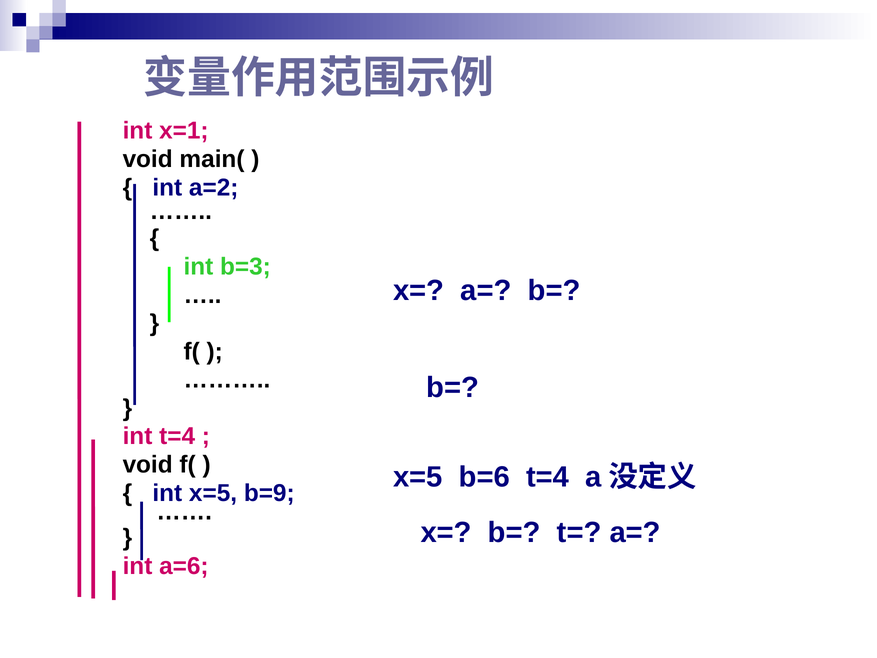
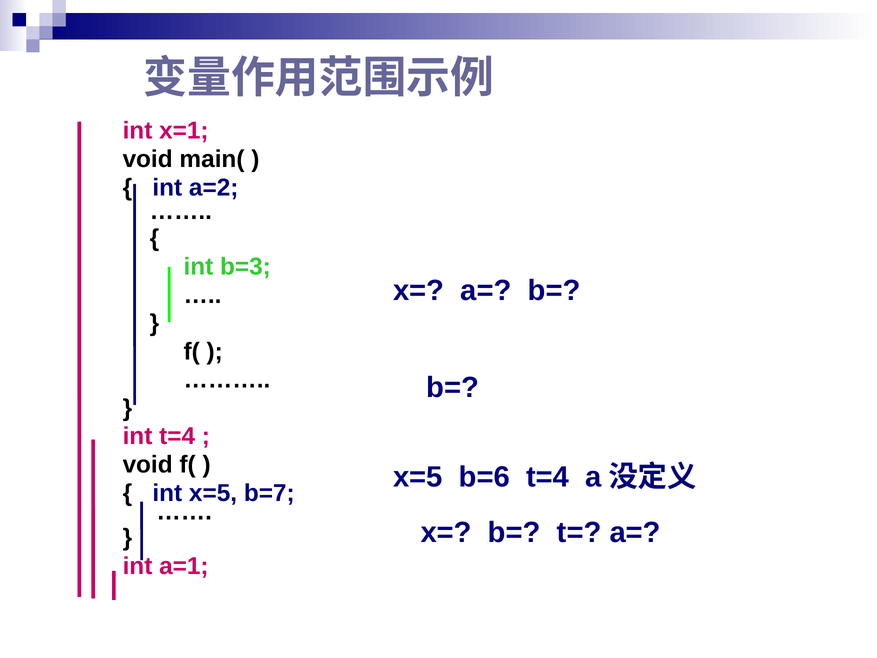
b=9: b=9 -> b=7 (269, 493)
a=6: a=6 -> a=1 (184, 566)
